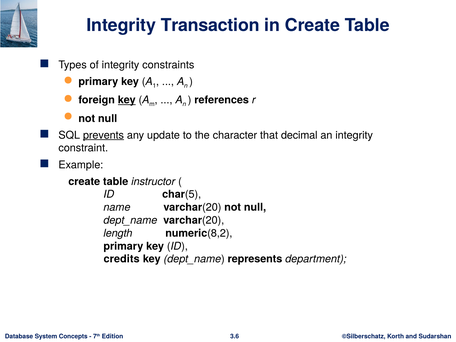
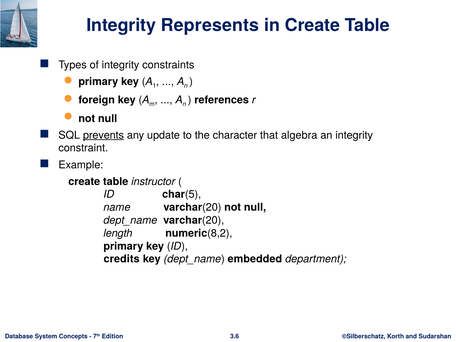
Transaction: Transaction -> Represents (210, 25)
key underline: present -> none (127, 100)
decimal: decimal -> algebra (299, 135)
represents: represents -> embedded (255, 259)
